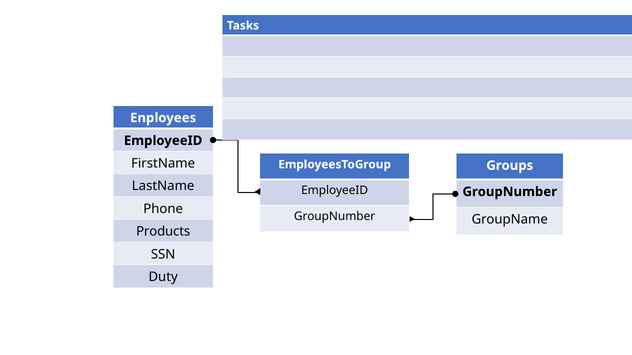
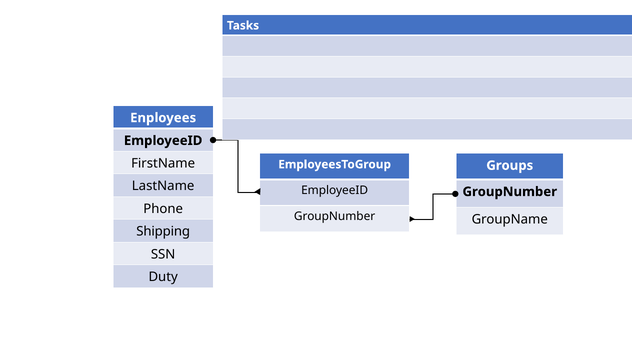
Products: Products -> Shipping (163, 232)
